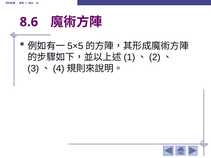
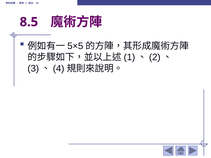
8.6: 8.6 -> 8.5 (29, 22)
